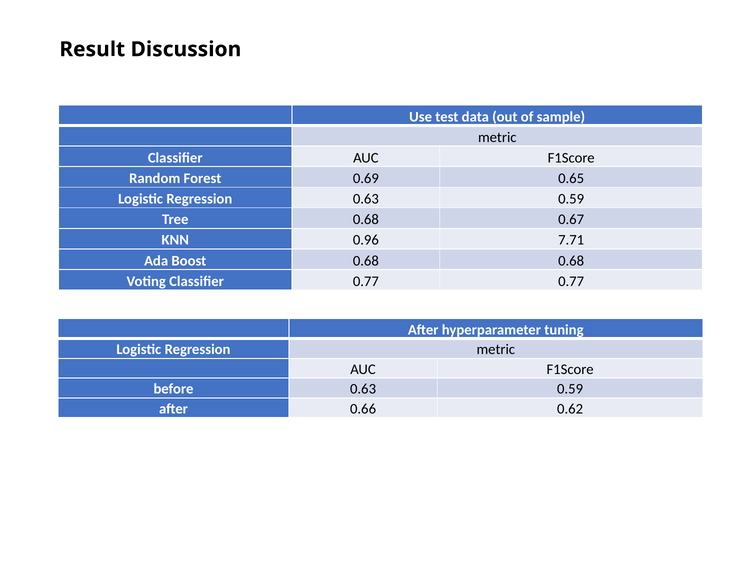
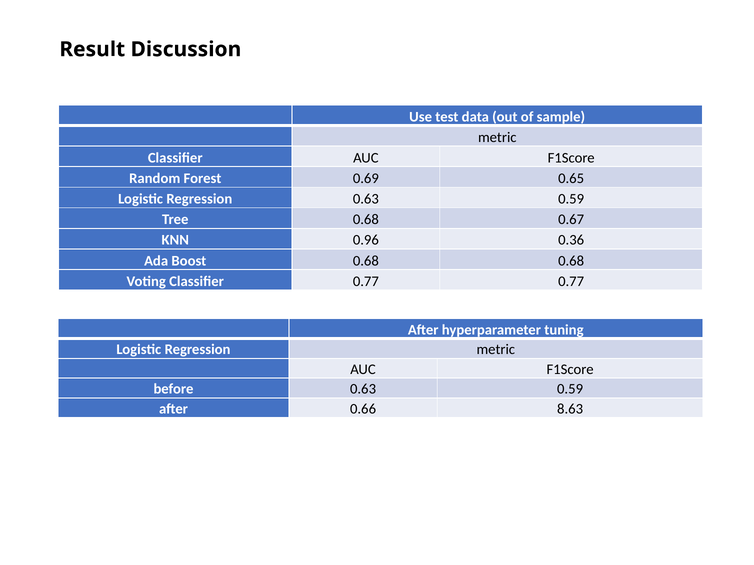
7.71: 7.71 -> 0.36 (571, 240)
0.62: 0.62 -> 8.63 (570, 409)
